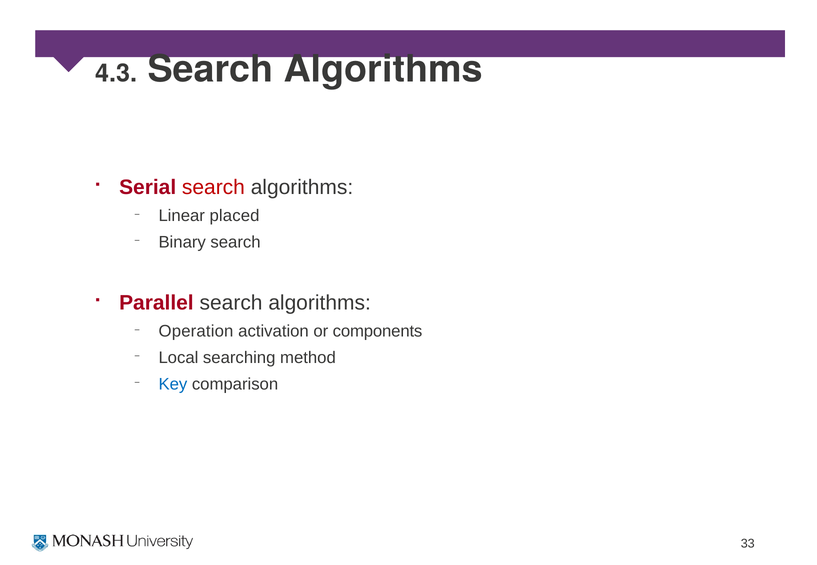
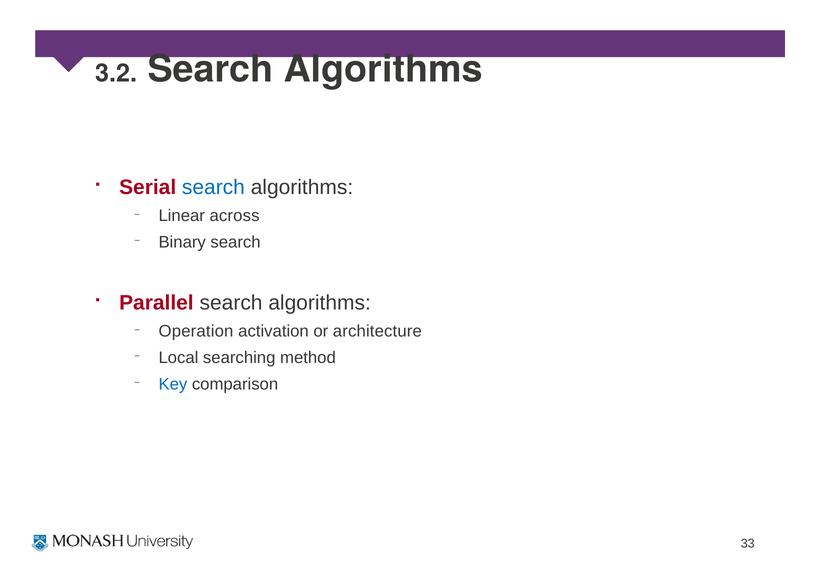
4.3: 4.3 -> 3.2 (116, 73)
search colour: red -> blue (213, 187)
placed: placed -> across (235, 216)
components: components -> architecture (377, 332)
